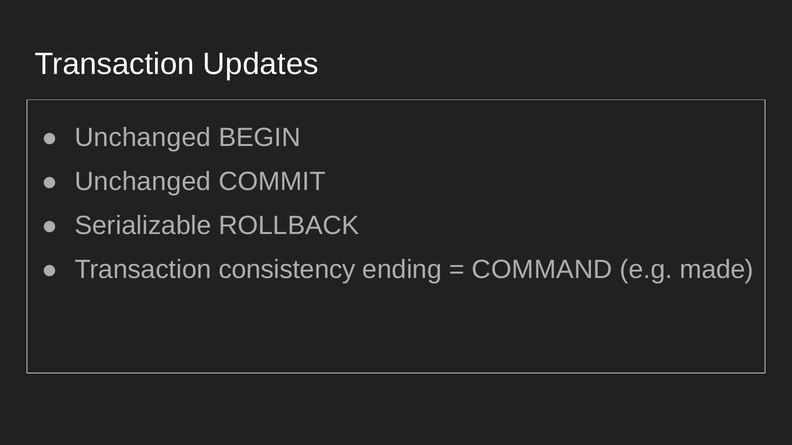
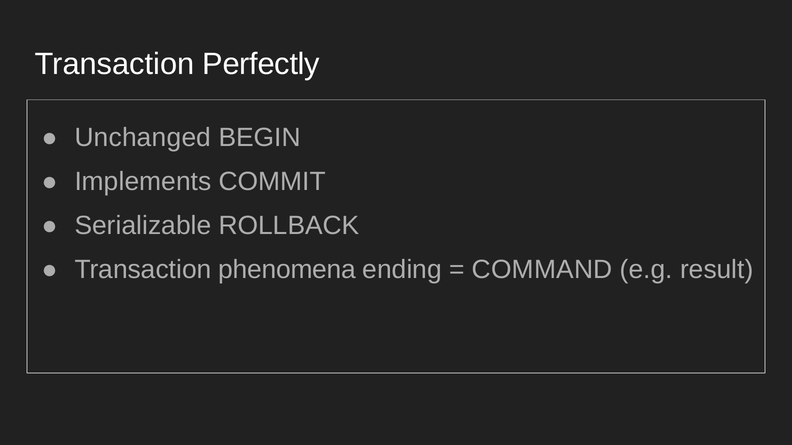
Updates: Updates -> Perfectly (261, 64)
Unchanged: Unchanged -> Implements (143, 182)
consistency: consistency -> phenomena (287, 270)
made: made -> result (717, 270)
